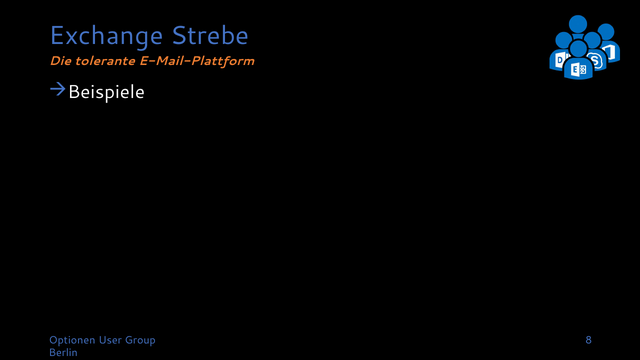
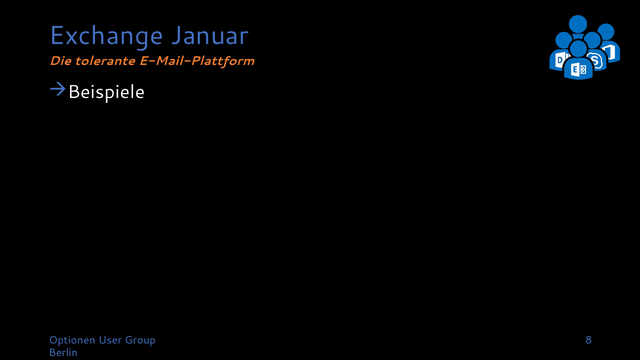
Strebe: Strebe -> Januar (210, 35)
